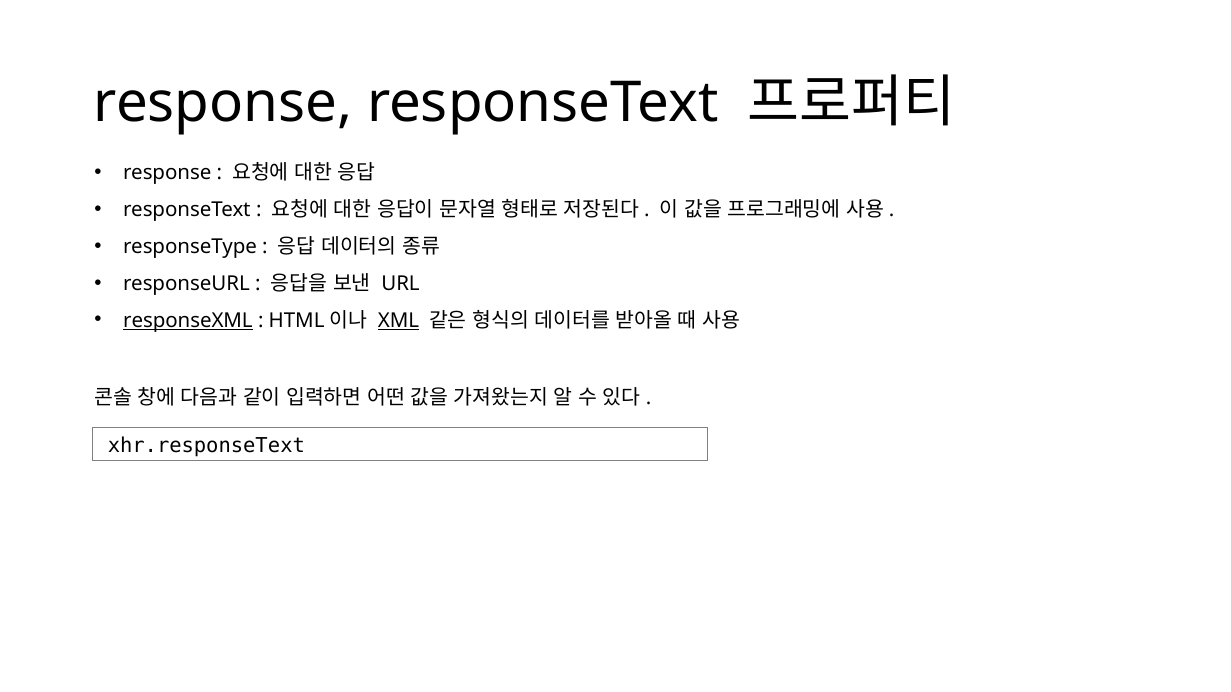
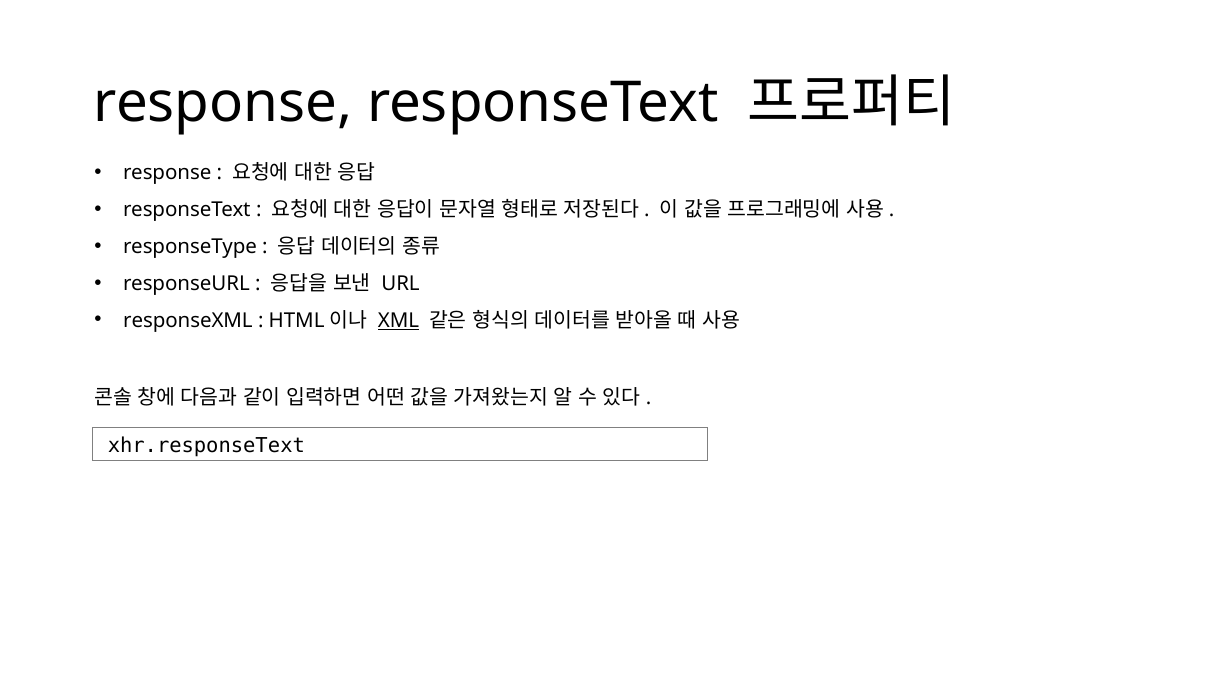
responseXML underline: present -> none (188, 321)
